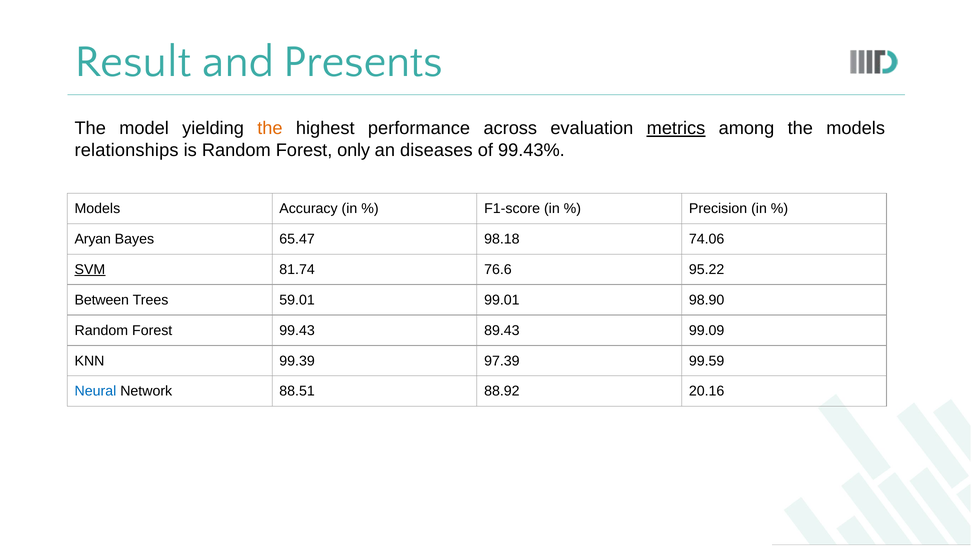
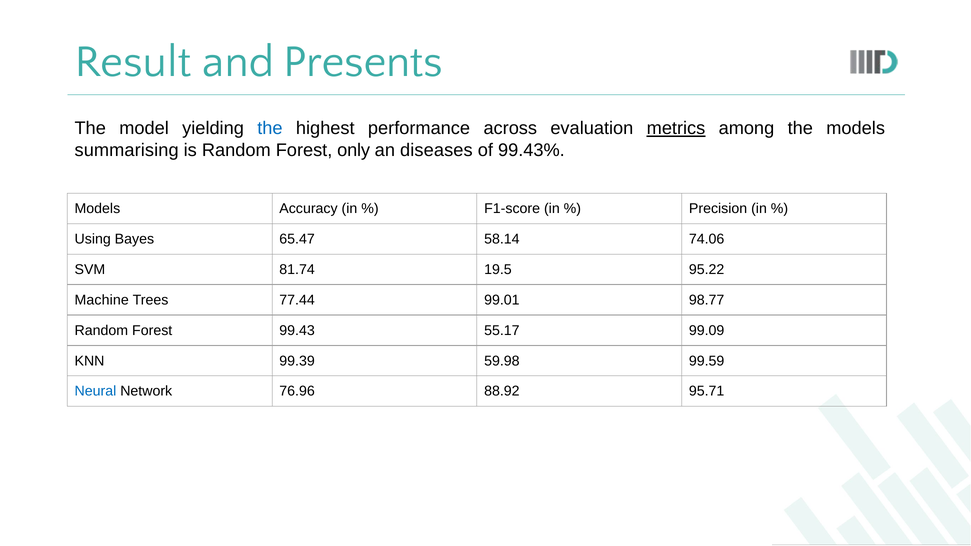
the colour: orange -> blue (270, 128)
relationships: relationships -> summarising (127, 150)
Aryan: Aryan -> Using (93, 239)
98.18: 98.18 -> 58.14 (502, 239)
SVM underline: present -> none (90, 270)
76.6: 76.6 -> 19.5 (498, 270)
Between: Between -> Machine (102, 300)
59.01: 59.01 -> 77.44 (297, 300)
98.90: 98.90 -> 98.77 (707, 300)
89.43: 89.43 -> 55.17 (502, 331)
97.39: 97.39 -> 59.98 (502, 361)
88.51: 88.51 -> 76.96 (297, 391)
20.16: 20.16 -> 95.71 (707, 391)
